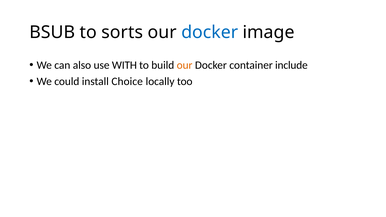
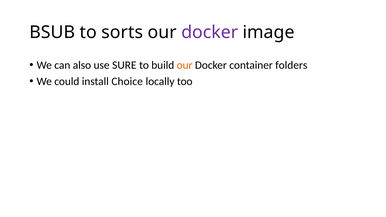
docker colour: blue -> purple (210, 32)
WITH: WITH -> SURE (124, 65)
include: include -> folders (291, 65)
